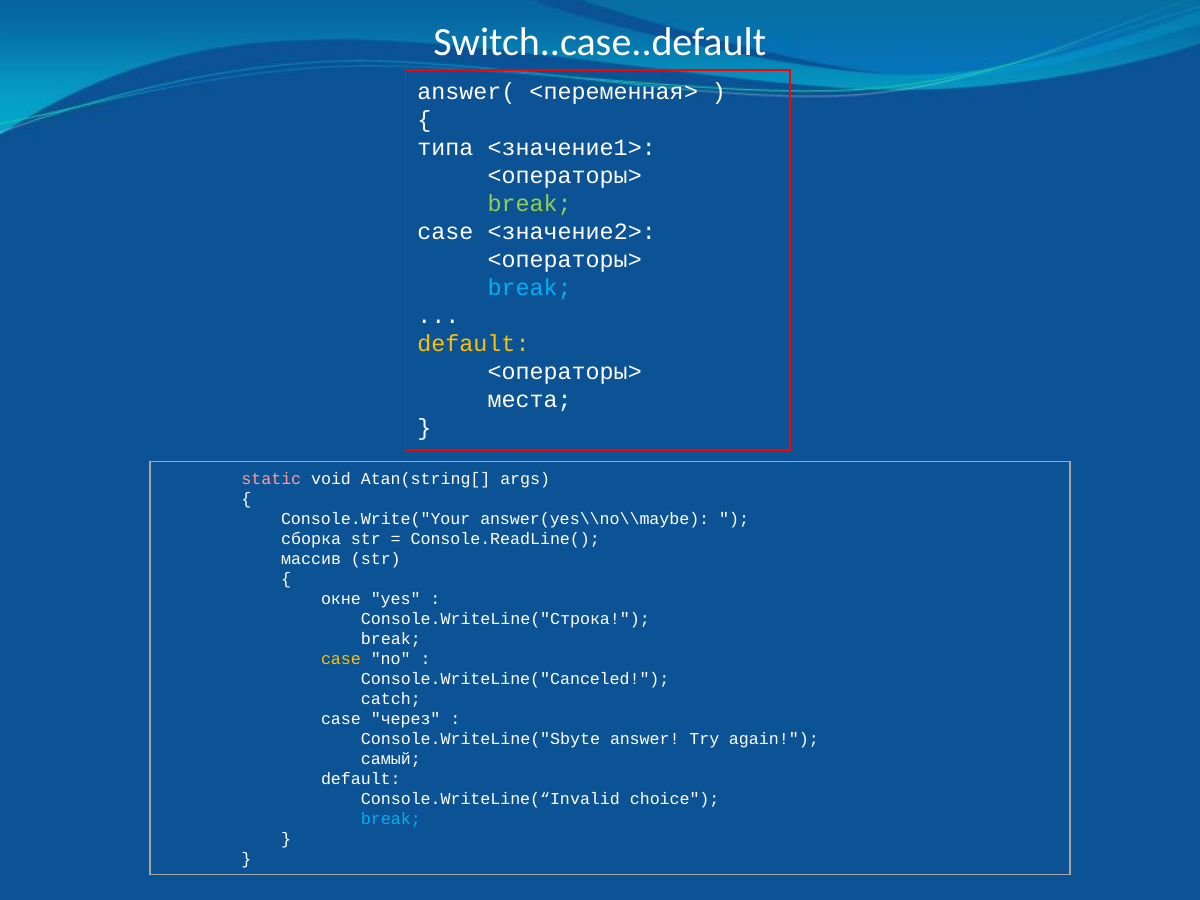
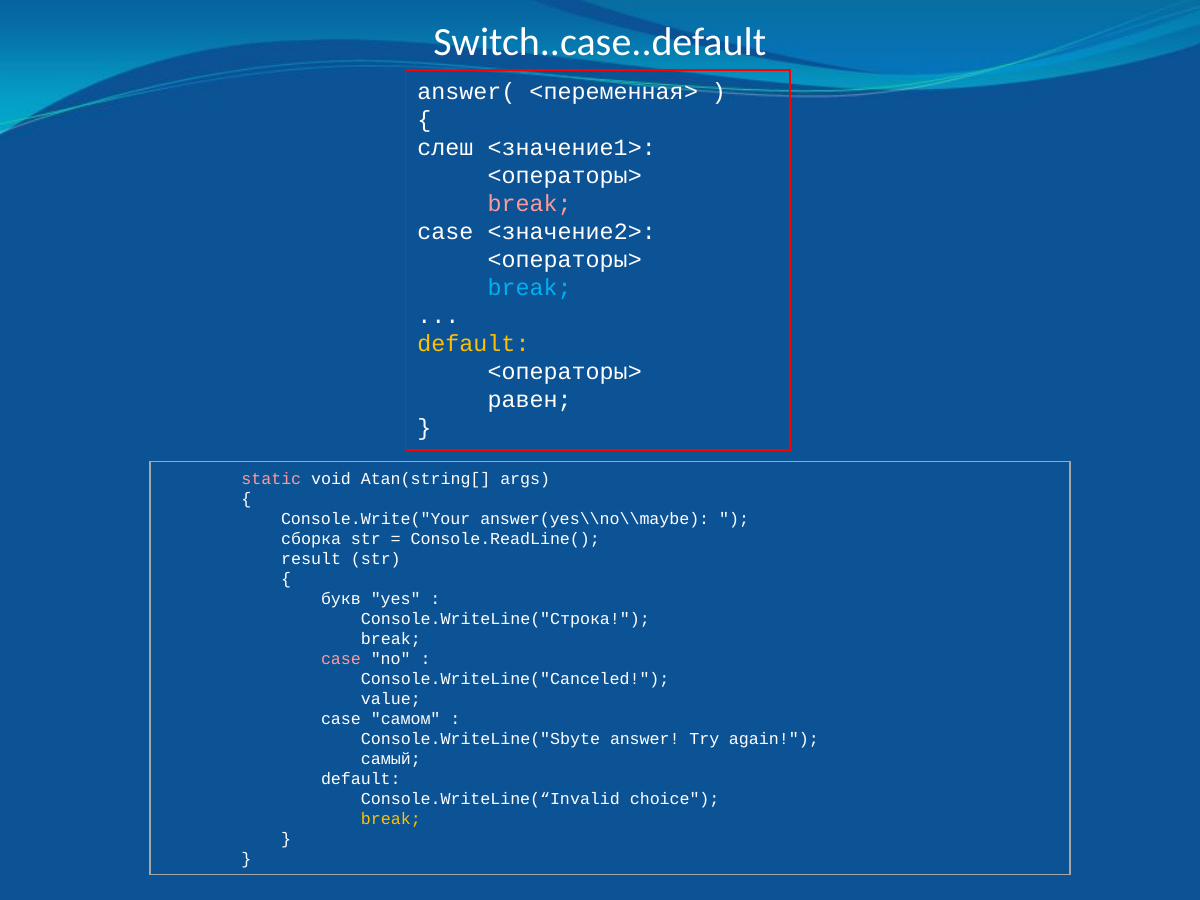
типа: типа -> слеш (445, 148)
break colour: light green -> pink (530, 204)
места: места -> равен (530, 400)
массив: массив -> result (311, 559)
окне: окне -> букв (341, 599)
case colour: yellow -> pink (341, 659)
catch: catch -> value (391, 699)
через: через -> самом (406, 719)
break colour: light blue -> yellow (391, 819)
